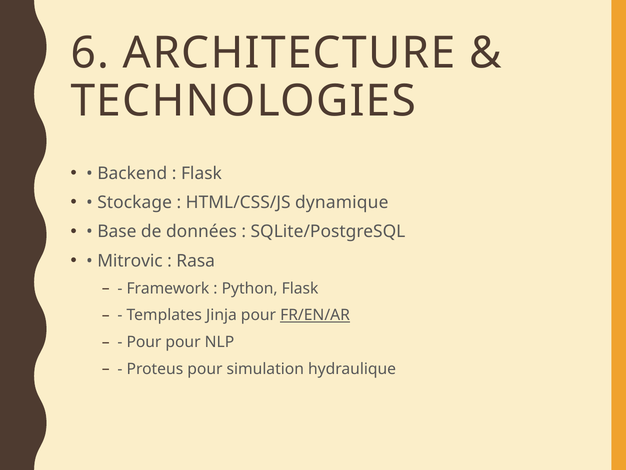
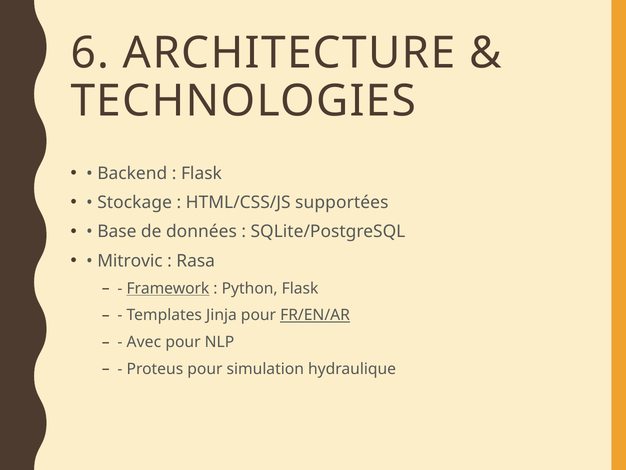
dynamique: dynamique -> supportées (342, 202)
Framework underline: none -> present (168, 288)
Pour: Pour -> Avec (144, 342)
